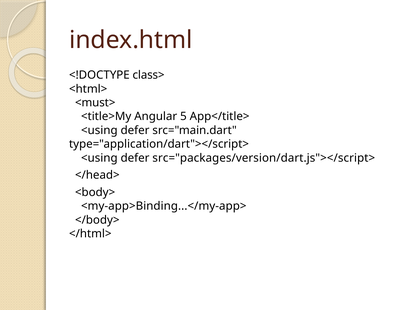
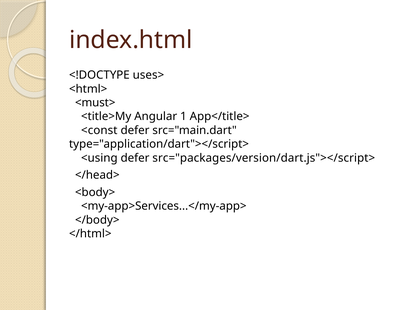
class>: class> -> uses> (148, 75)
5: 5 -> 1 (183, 117)
<using: <using -> <const (99, 131)
<my-app>Binding...</my-app>: <my-app>Binding...</my-app> -> <my-app>Services...</my-app> (164, 206)
